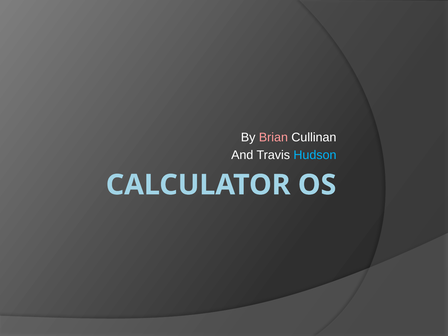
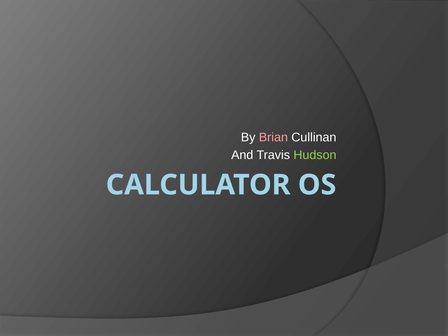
Hudson colour: light blue -> light green (315, 155)
